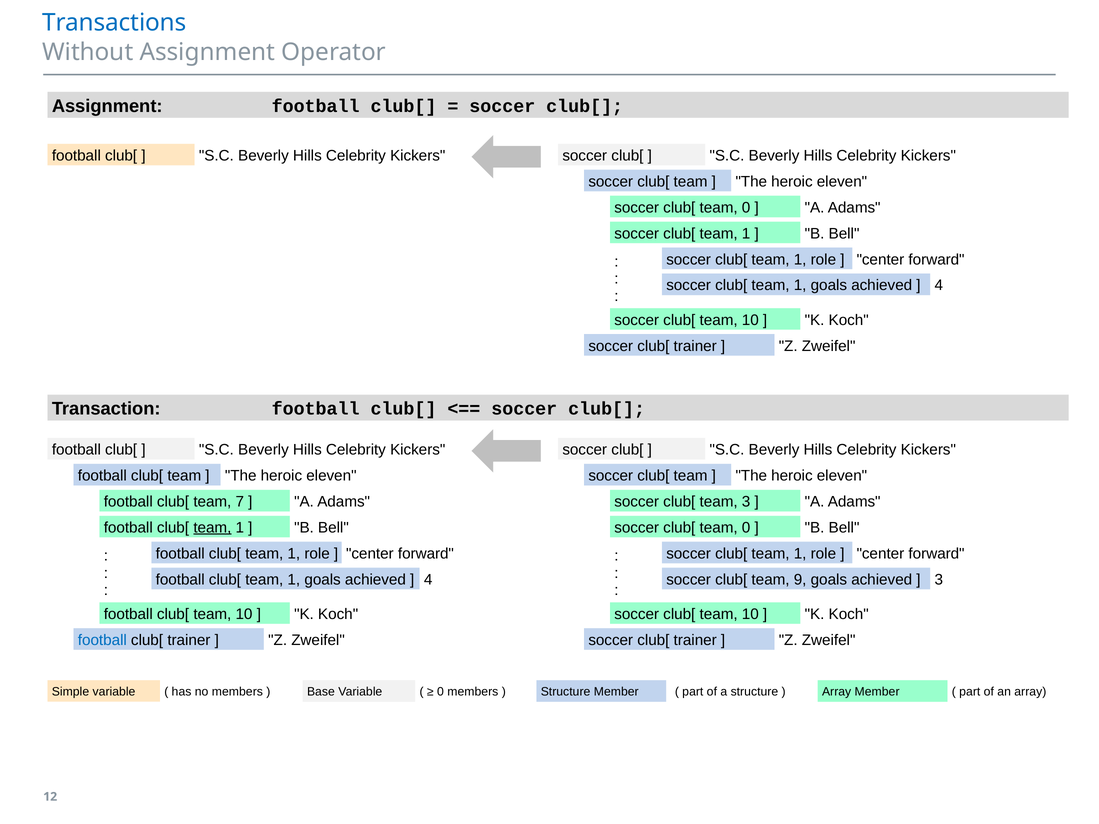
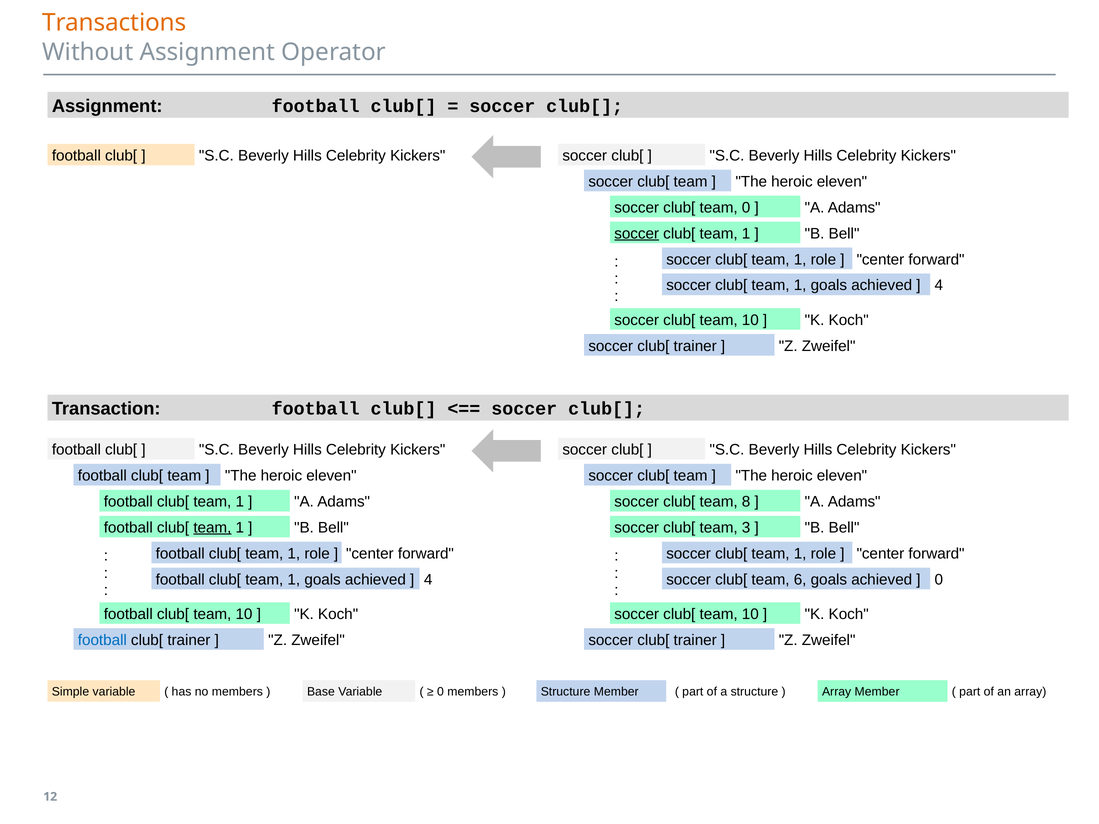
Transactions colour: blue -> orange (114, 23)
soccer underline: none -> present (637, 234)
7: 7 -> 1 (240, 502)
team 3: 3 -> 8 (746, 502)
0: 0 -> 3 (746, 528)
9: 9 -> 6 (800, 580)
3: 3 -> 0 (939, 580)
